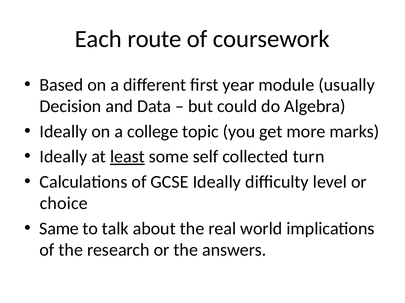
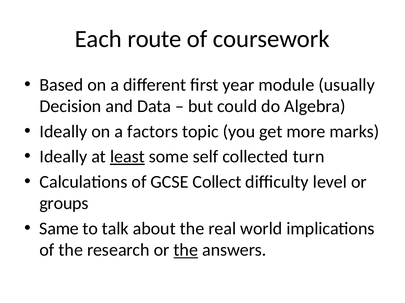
college: college -> factors (153, 132)
GCSE Ideally: Ideally -> Collect (217, 182)
choice: choice -> groups (64, 204)
the underline: none -> present (186, 251)
